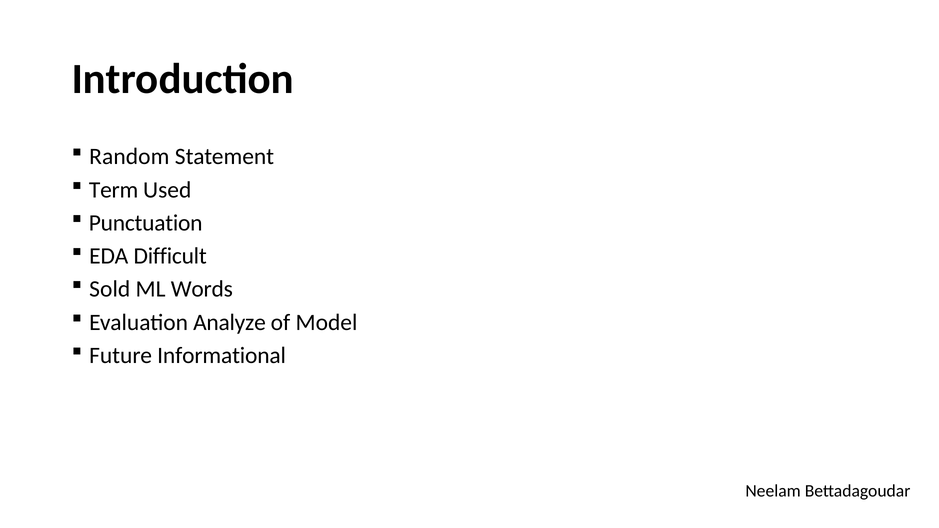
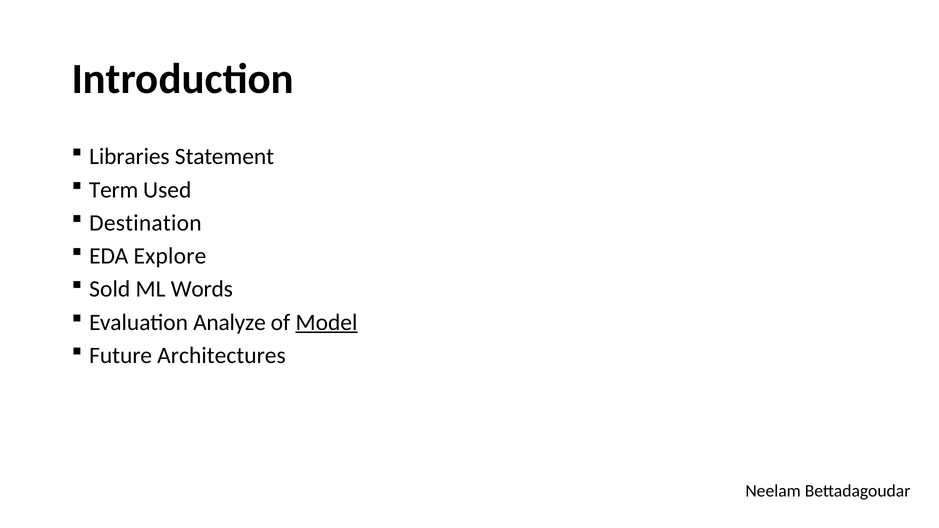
Random: Random -> Libraries (129, 157)
Punctuation: Punctuation -> Destination (145, 223)
Difficult: Difficult -> Explore (170, 256)
Model underline: none -> present (327, 322)
Informational: Informational -> Architectures (221, 356)
